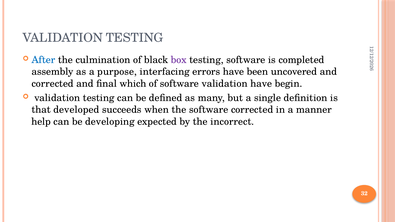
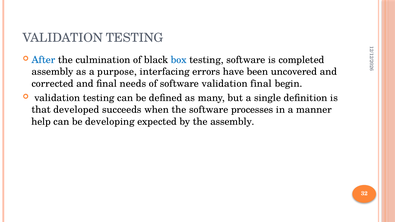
box colour: purple -> blue (179, 60)
which: which -> needs (133, 84)
validation have: have -> final (261, 84)
software corrected: corrected -> processes (252, 110)
the incorrect: incorrect -> assembly (232, 122)
